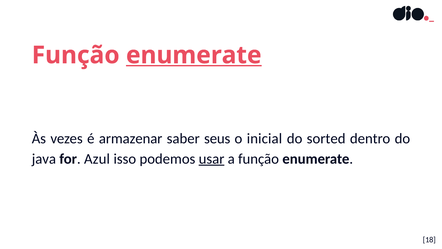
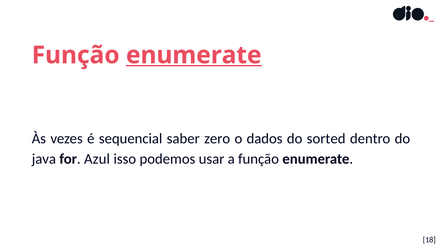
armazenar: armazenar -> sequencial (131, 138)
seus: seus -> zero (217, 138)
inicial: inicial -> dados (265, 138)
usar underline: present -> none (212, 159)
